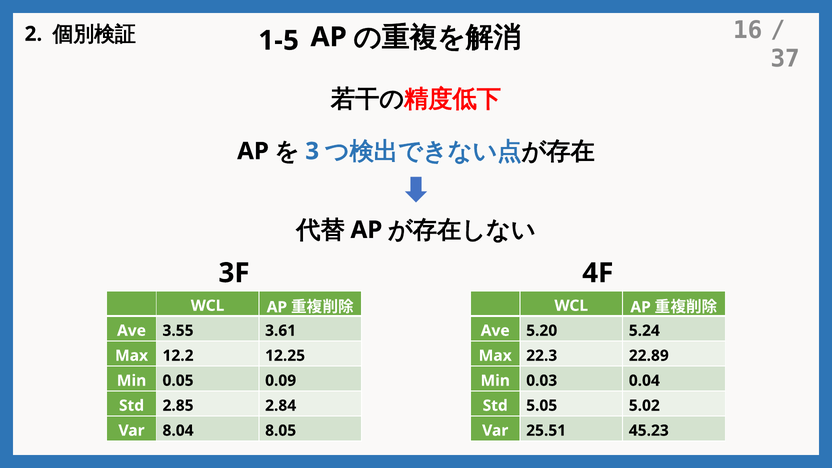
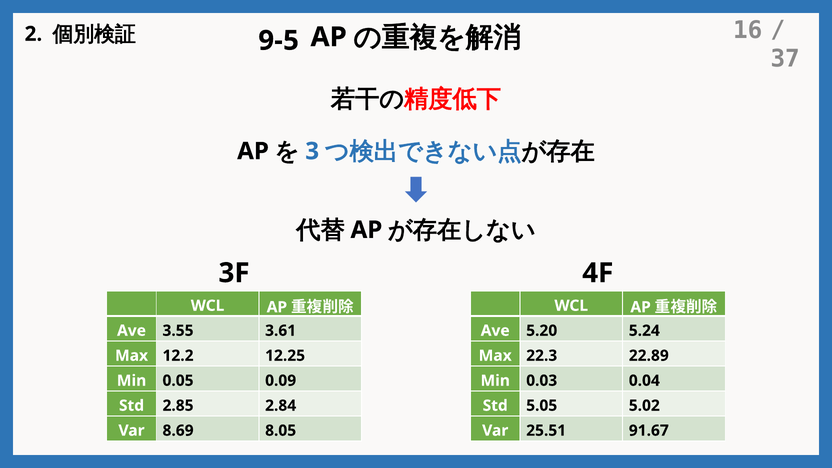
1-5: 1-5 -> 9-5 (279, 41)
8.04: 8.04 -> 8.69 (178, 431)
45.23: 45.23 -> 91.67 (649, 431)
